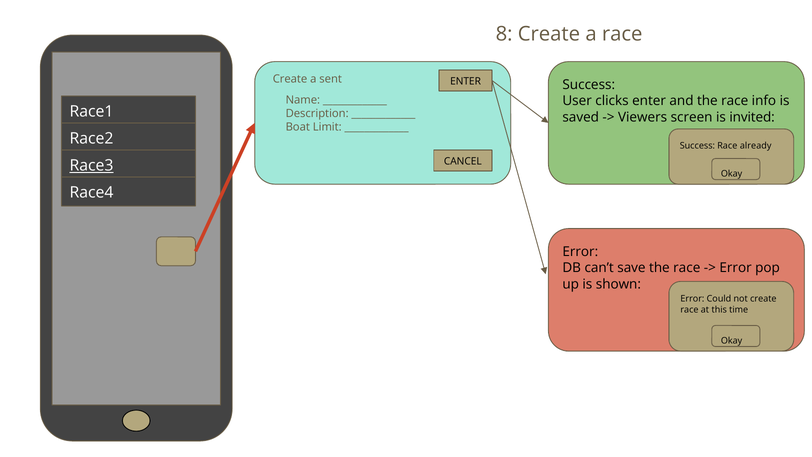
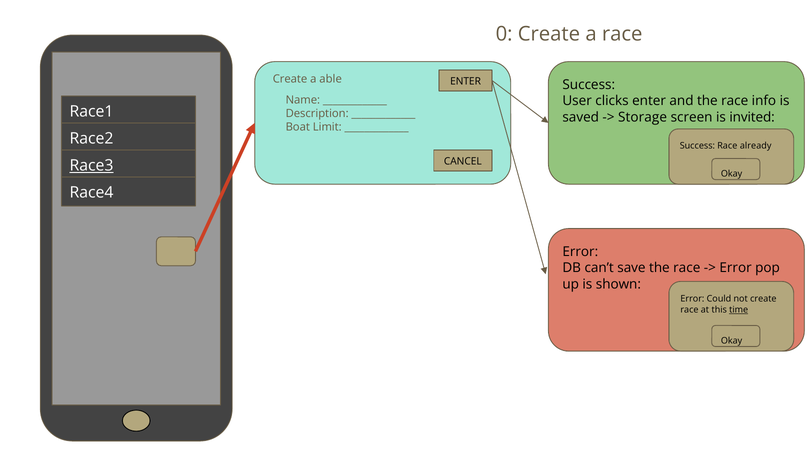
8: 8 -> 0 (504, 34)
sent: sent -> able (331, 79)
Viewers: Viewers -> Storage (643, 117)
time underline: none -> present (739, 310)
